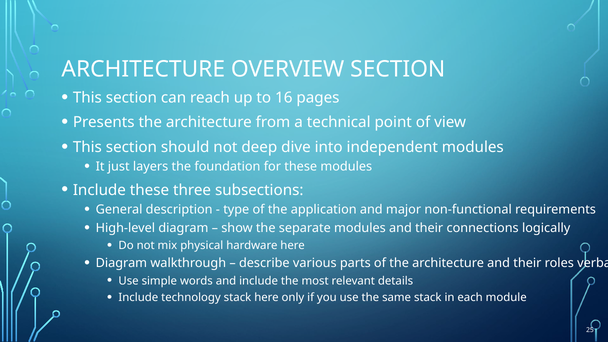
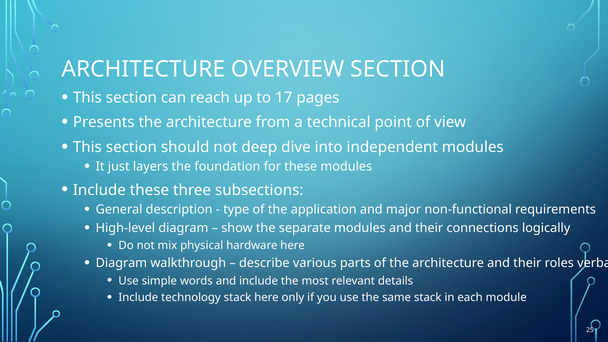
16: 16 -> 17 (284, 98)
